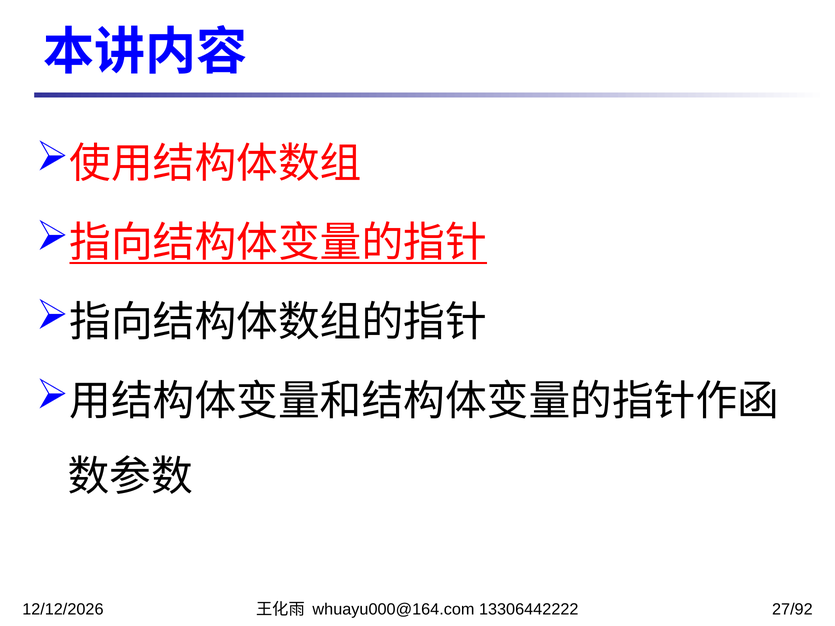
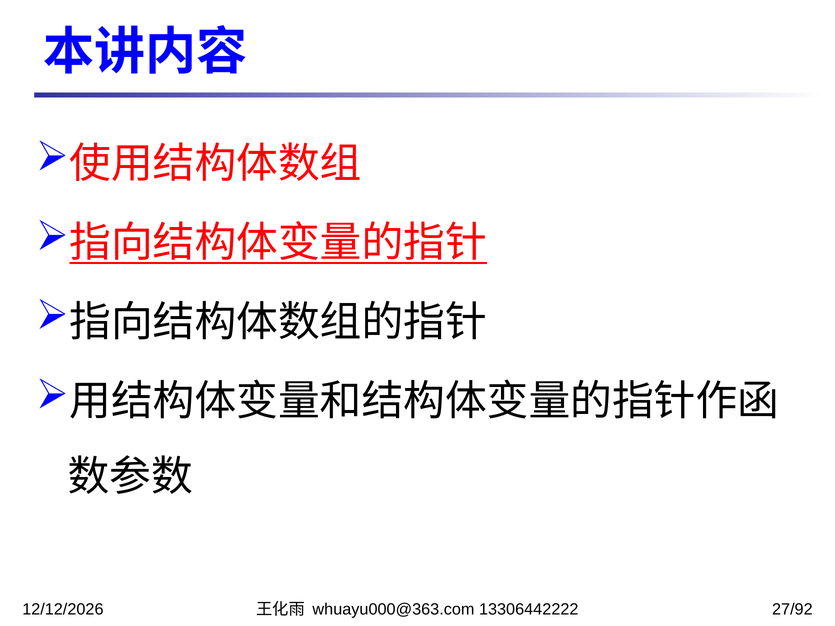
whuayu000@164.com: whuayu000@164.com -> whuayu000@363.com (393, 610)
